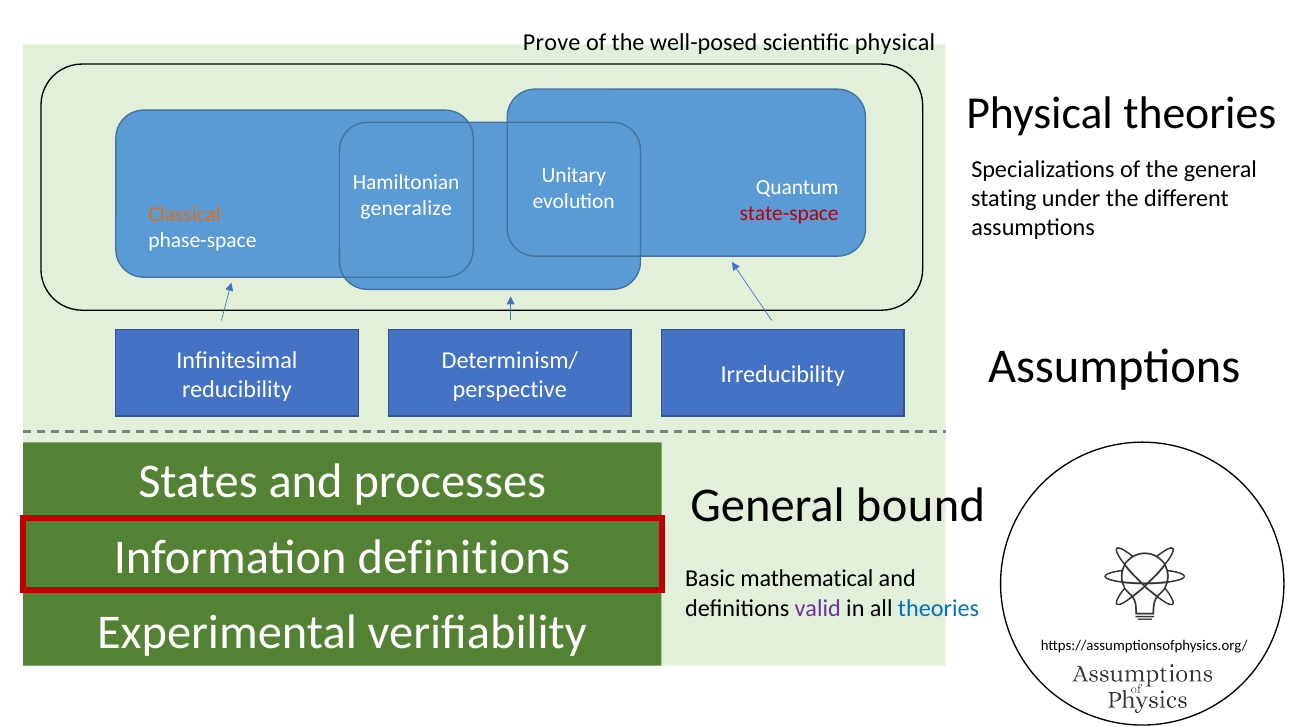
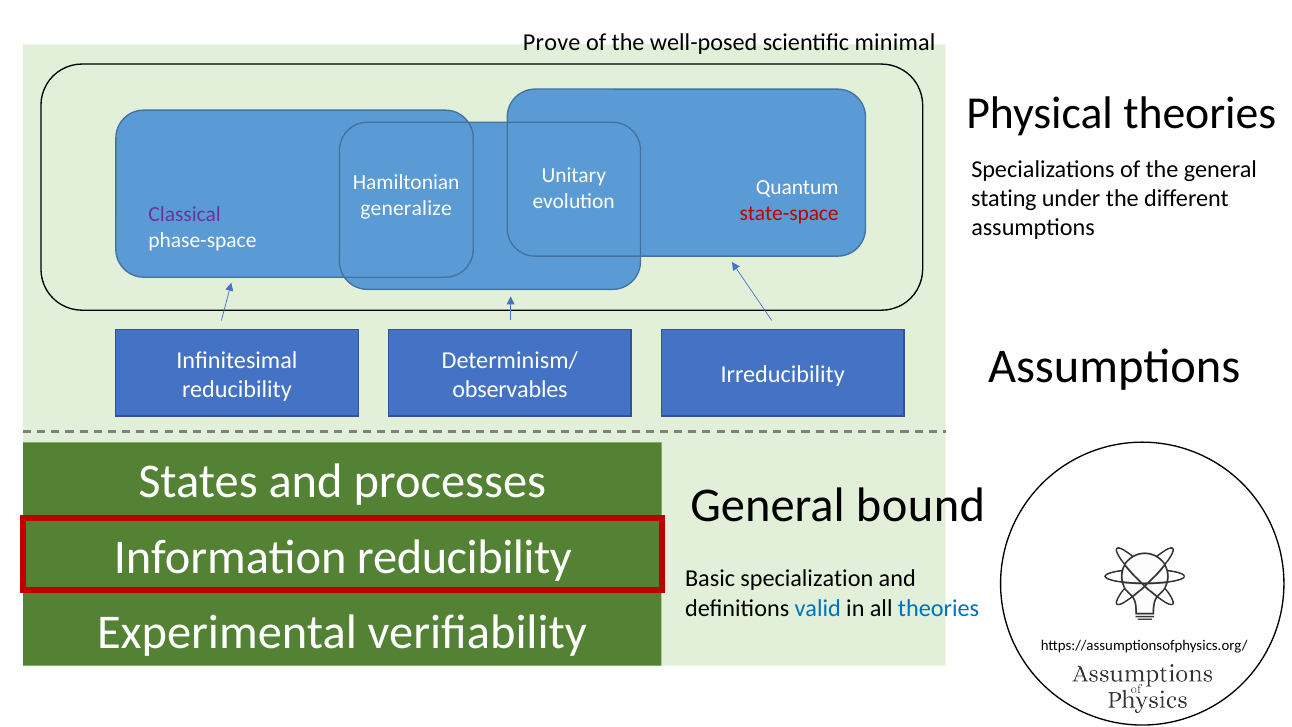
scientific physical: physical -> minimal (895, 42)
Classical colour: orange -> purple (185, 215)
perspective: perspective -> observables (510, 389)
Information definitions: definitions -> reducibility (464, 557)
mathematical: mathematical -> specialization (807, 579)
valid colour: purple -> blue (818, 608)
